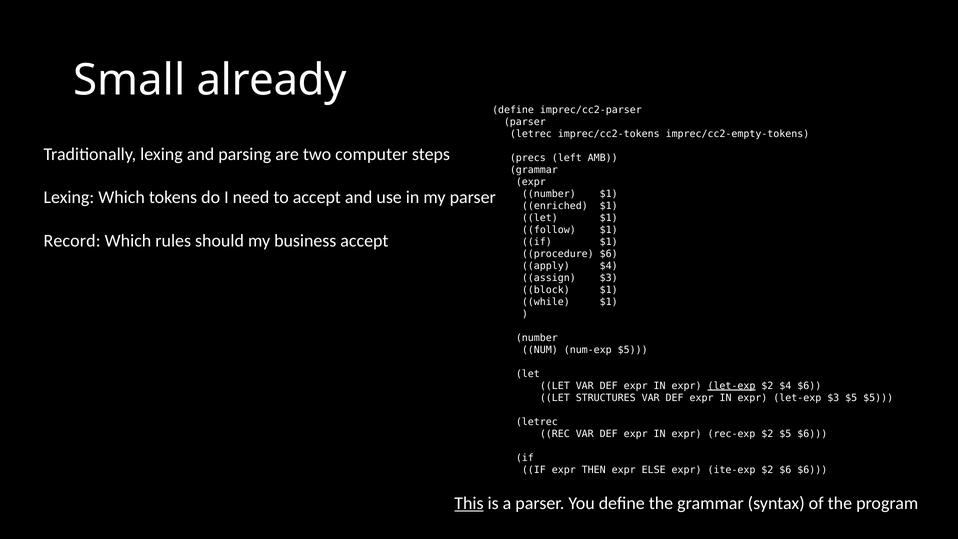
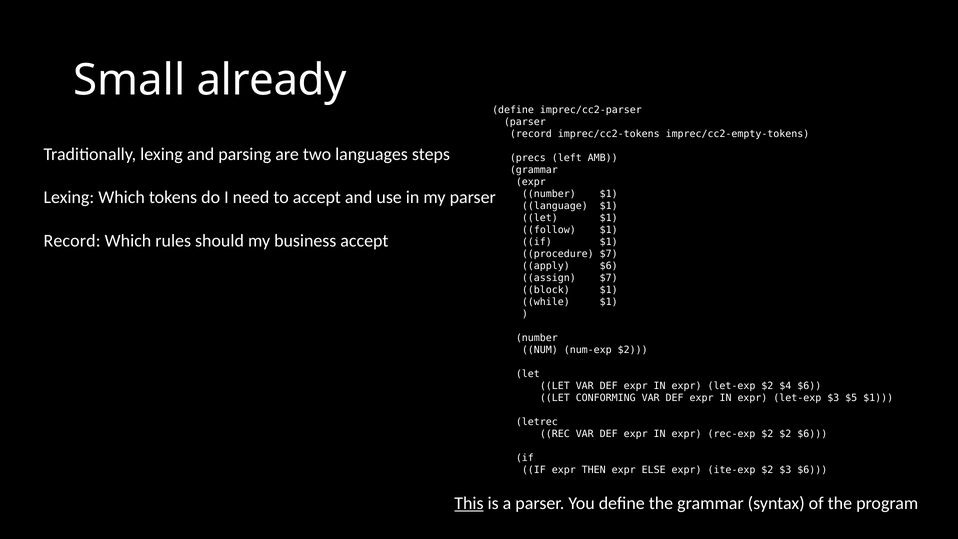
letrec: letrec -> record (531, 134)
computer: computer -> languages (372, 154)
enriched: enriched -> language (555, 206)
procedure $6: $6 -> $7 (609, 254)
apply $4: $4 -> $6 (609, 266)
assign $3: $3 -> $7 (609, 278)
num-exp $5: $5 -> $2 (633, 350)
let-exp underline: present -> none (731, 386)
STRUCTURES: STRUCTURES -> CONFORMING (606, 398)
$5 $5: $5 -> $1 (878, 398)
$2 $5: $5 -> $2 (785, 434)
$2 $6: $6 -> $3 (785, 470)
